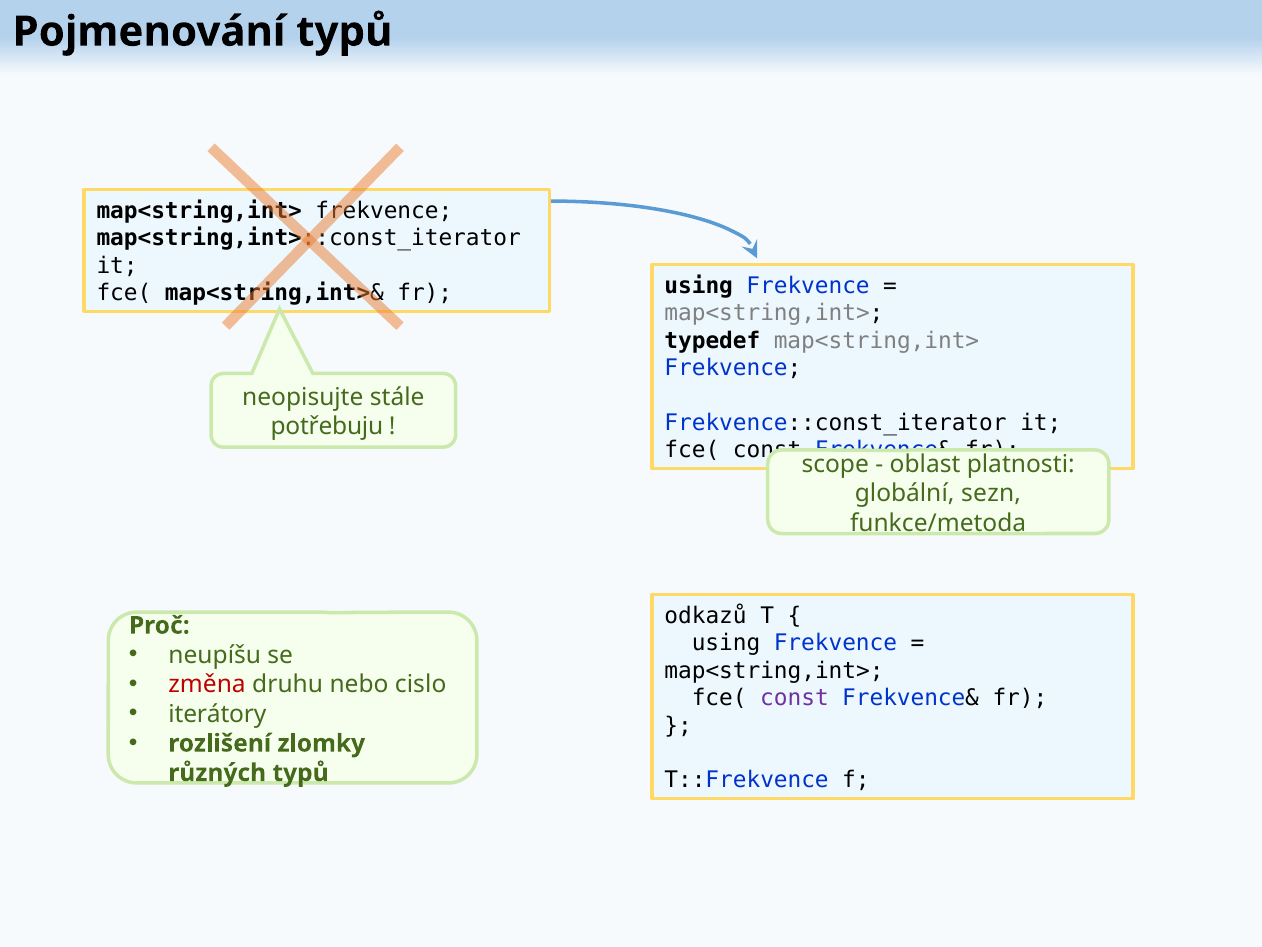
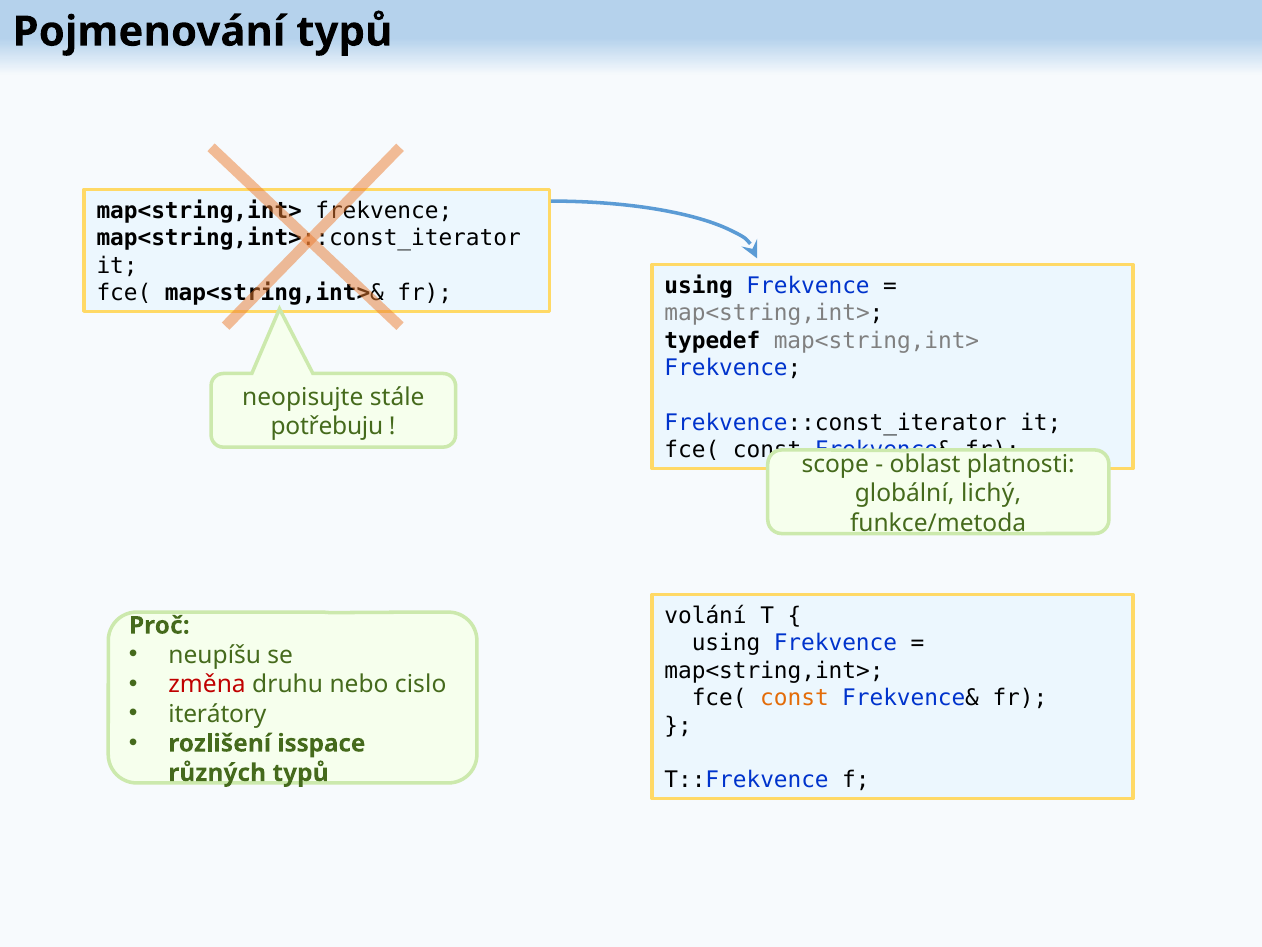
sezn: sezn -> lichý (991, 493)
odkazů: odkazů -> volání (706, 616)
const colour: purple -> orange (794, 698)
zlomky: zlomky -> isspace (321, 743)
